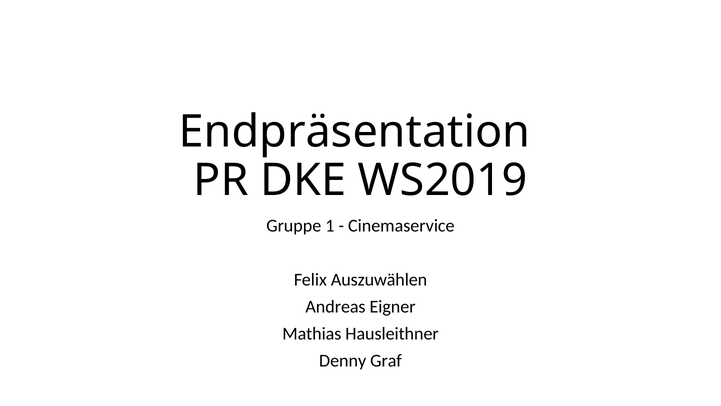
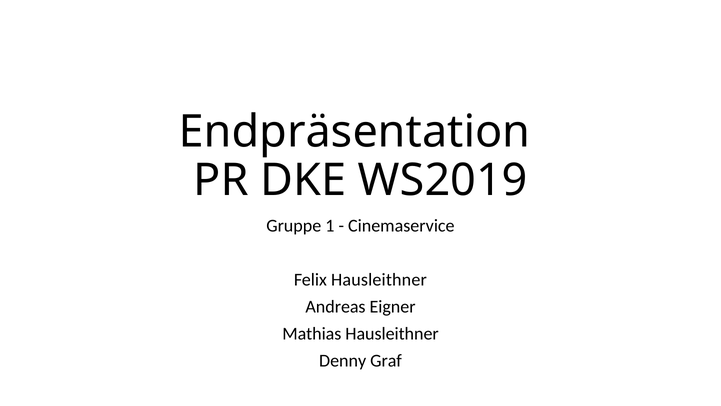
Felix Auszuwählen: Auszuwählen -> Hausleithner (379, 279)
